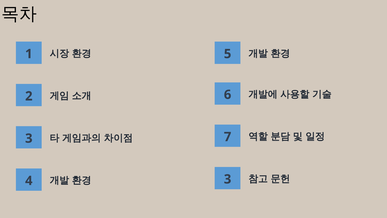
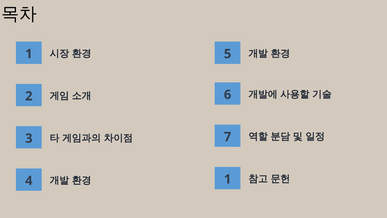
3: 3 -> 1 (228, 179)
